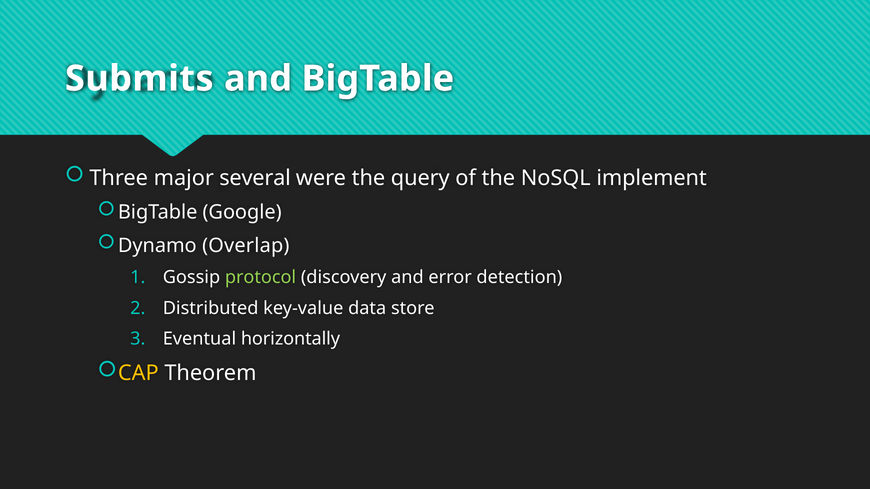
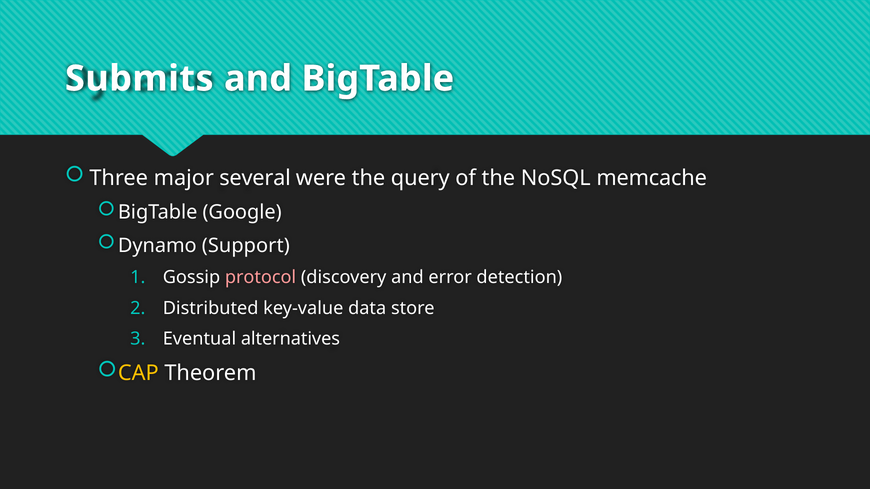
implement: implement -> memcache (652, 178)
Overlap: Overlap -> Support (246, 246)
protocol colour: light green -> pink (261, 278)
horizontally: horizontally -> alternatives (290, 339)
